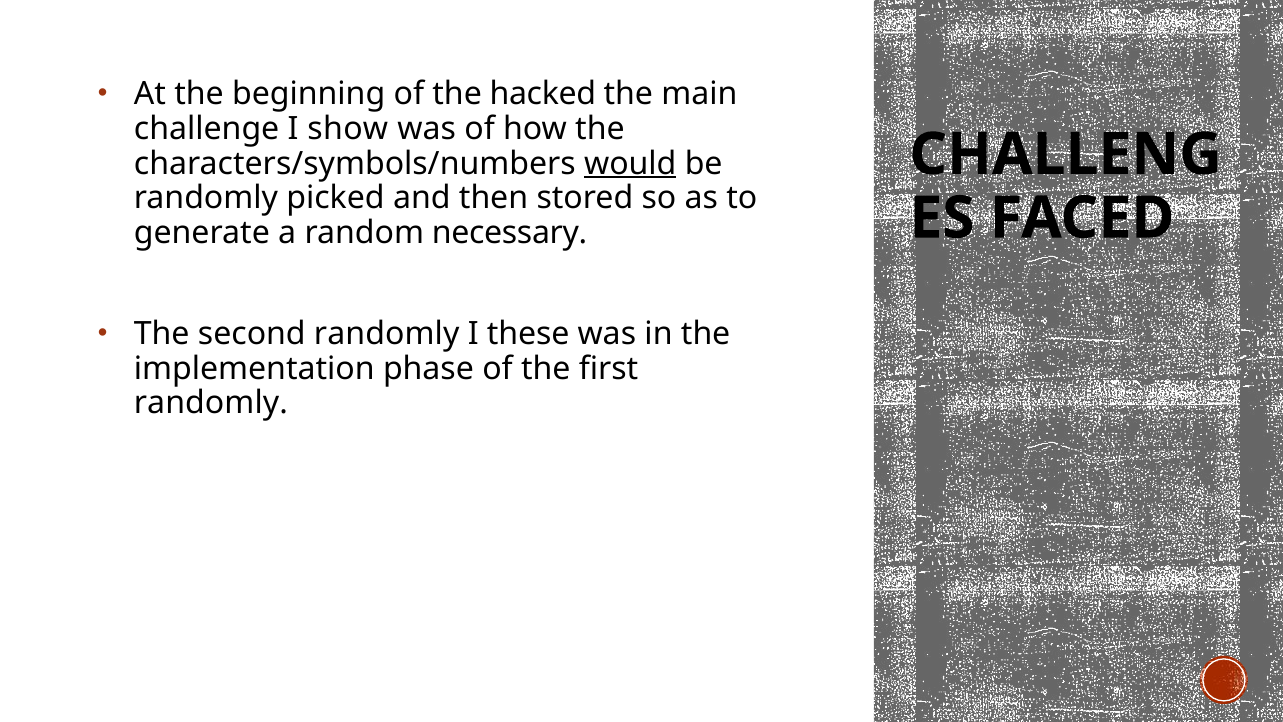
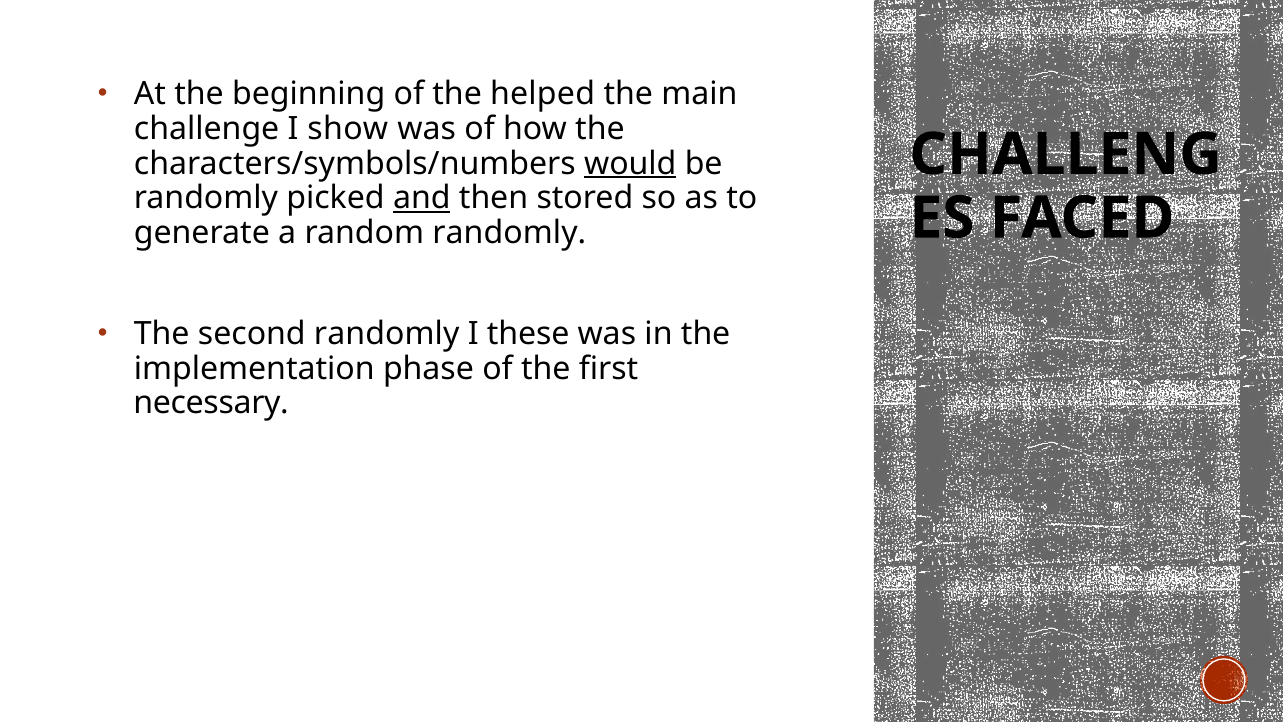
hacked: hacked -> helped (543, 94)
and underline: none -> present (422, 198)
random necessary: necessary -> randomly (509, 233)
randomly: randomly -> necessary (211, 403)
